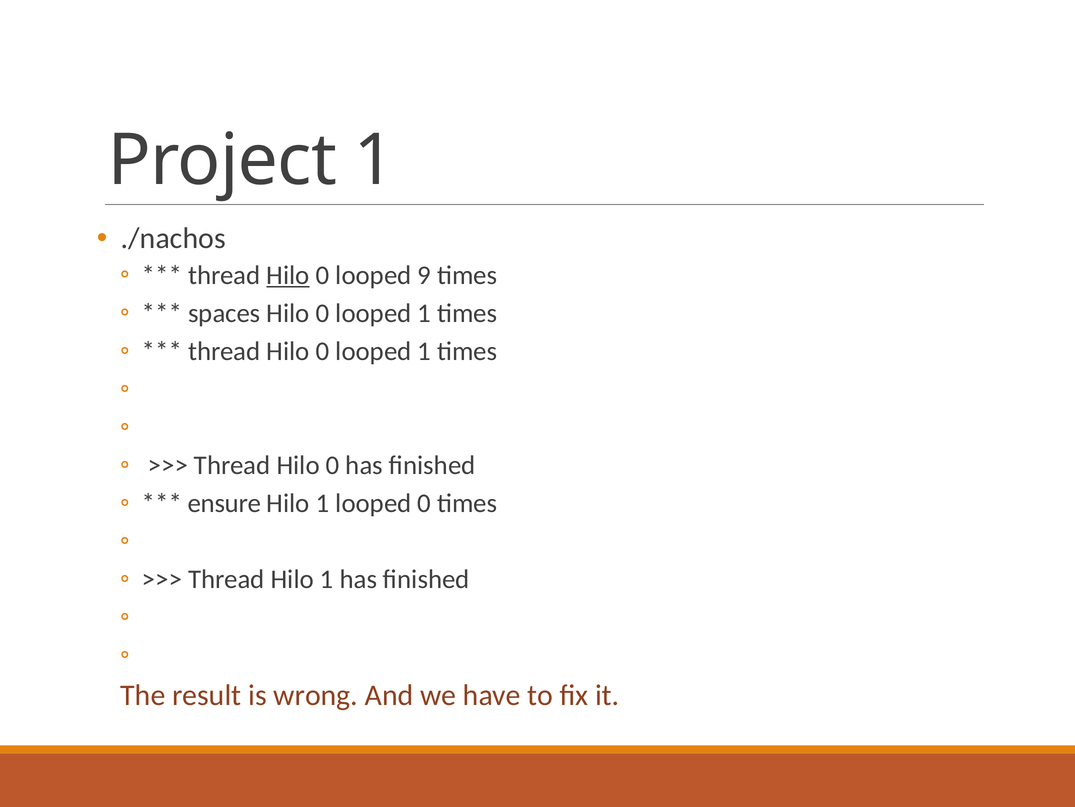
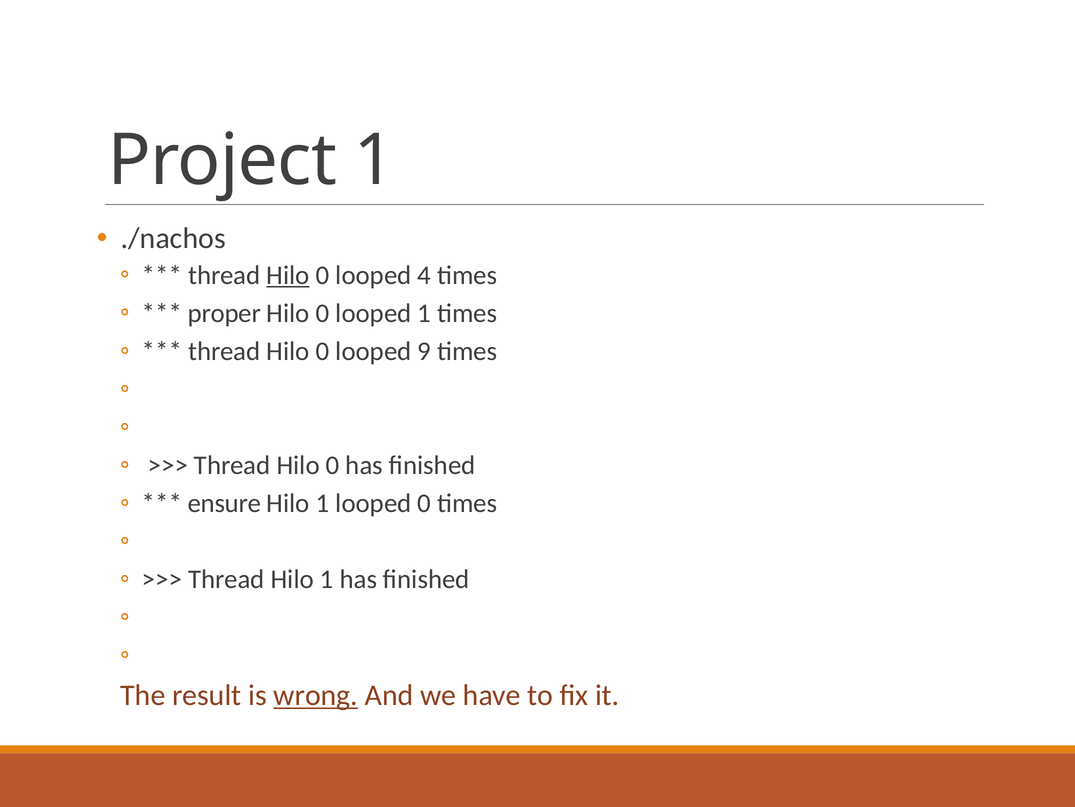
9: 9 -> 4 (424, 275)
spaces: spaces -> proper (224, 313)
1: 1 -> 9 (424, 351)
wrong underline: none -> present (316, 695)
